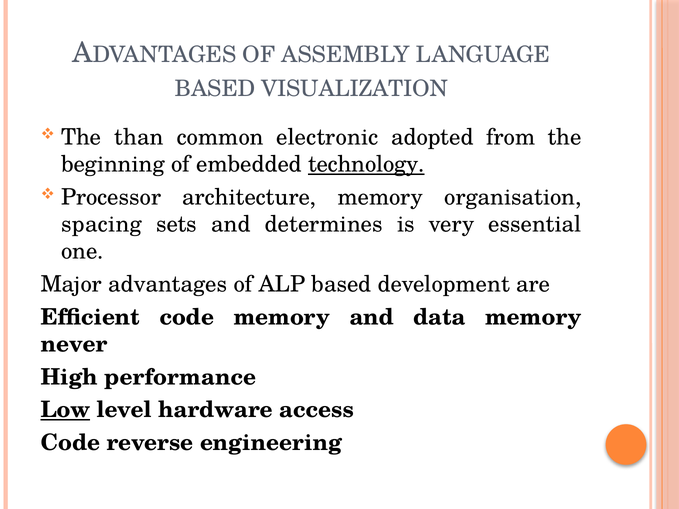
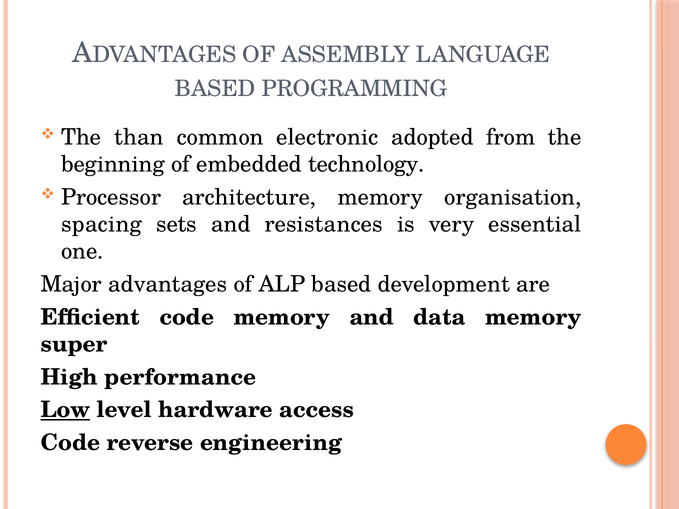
VISUALIZATION: VISUALIZATION -> PROGRAMMING (355, 89)
technology underline: present -> none (366, 164)
determines: determines -> resistances (324, 224)
never: never -> super (74, 344)
